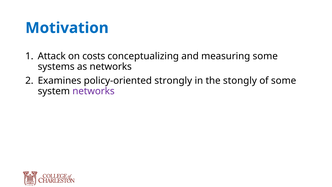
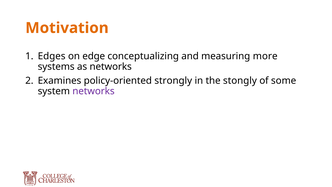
Motivation colour: blue -> orange (67, 28)
Attack: Attack -> Edges (52, 56)
costs: costs -> edge (94, 56)
measuring some: some -> more (265, 56)
